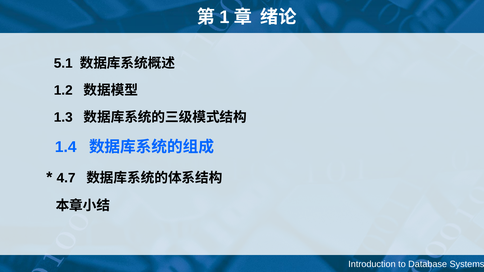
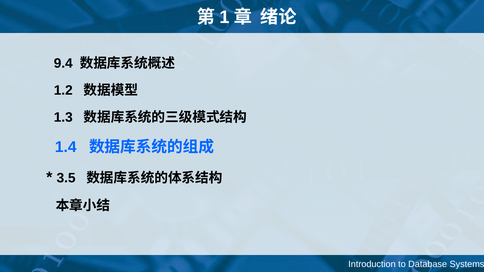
5.1: 5.1 -> 9.4 (63, 63)
4.7: 4.7 -> 3.5 (66, 178)
